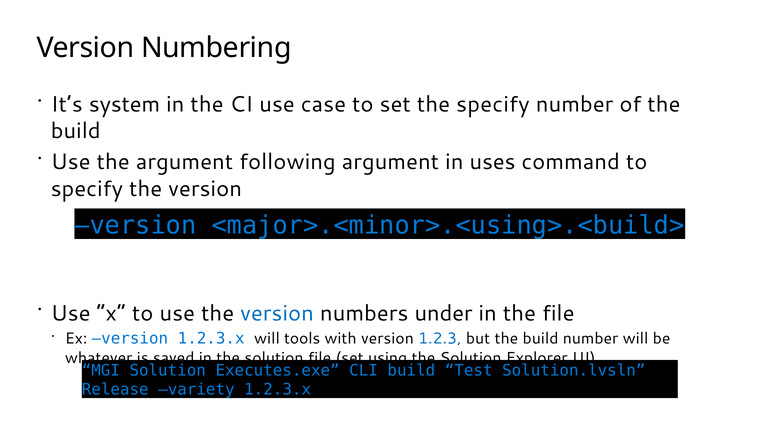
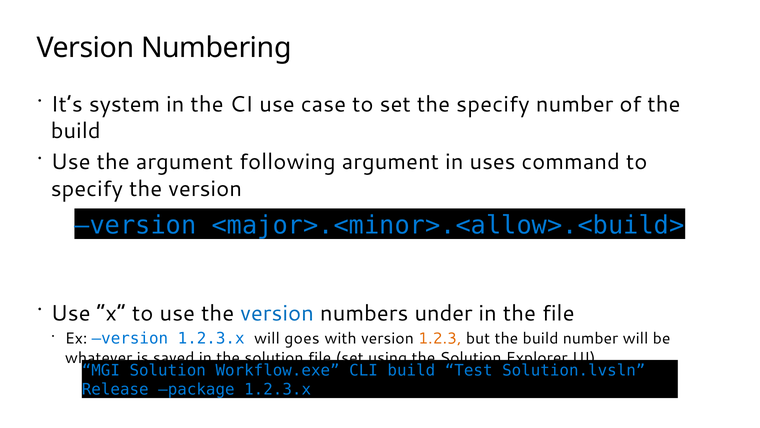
<major>.<minor>.<using>.<build>: <major>.<minor>.<using>.<build> -> <major>.<minor>.<allow>.<build> (448, 225)
tools: tools -> goes (302, 338)
1.2.3 colour: blue -> orange (440, 338)
Executes.exe: Executes.exe -> Workflow.exe (278, 370)
variety: variety -> package (196, 389)
